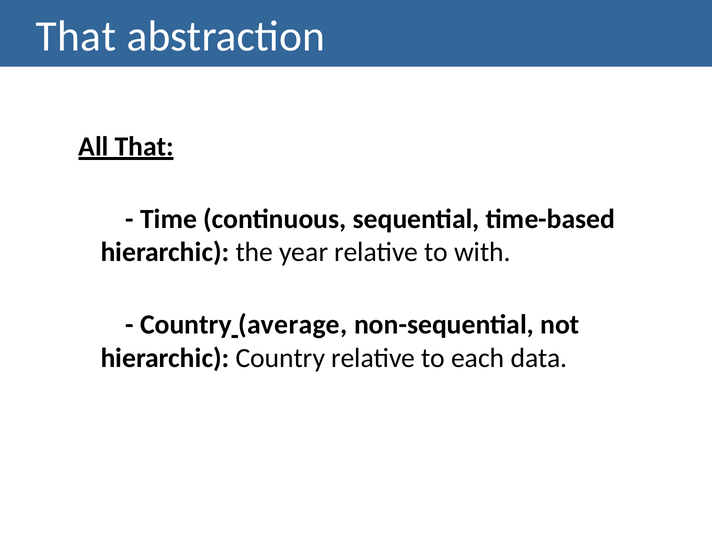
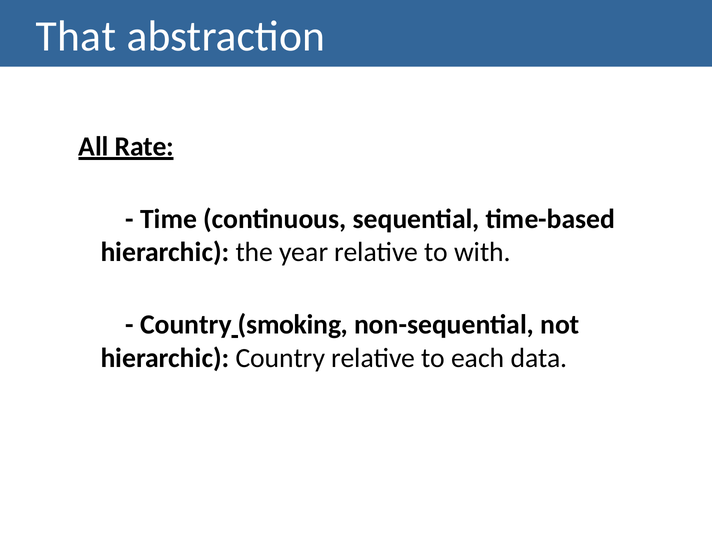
All That: That -> Rate (144, 147)
average: average -> smoking (293, 325)
